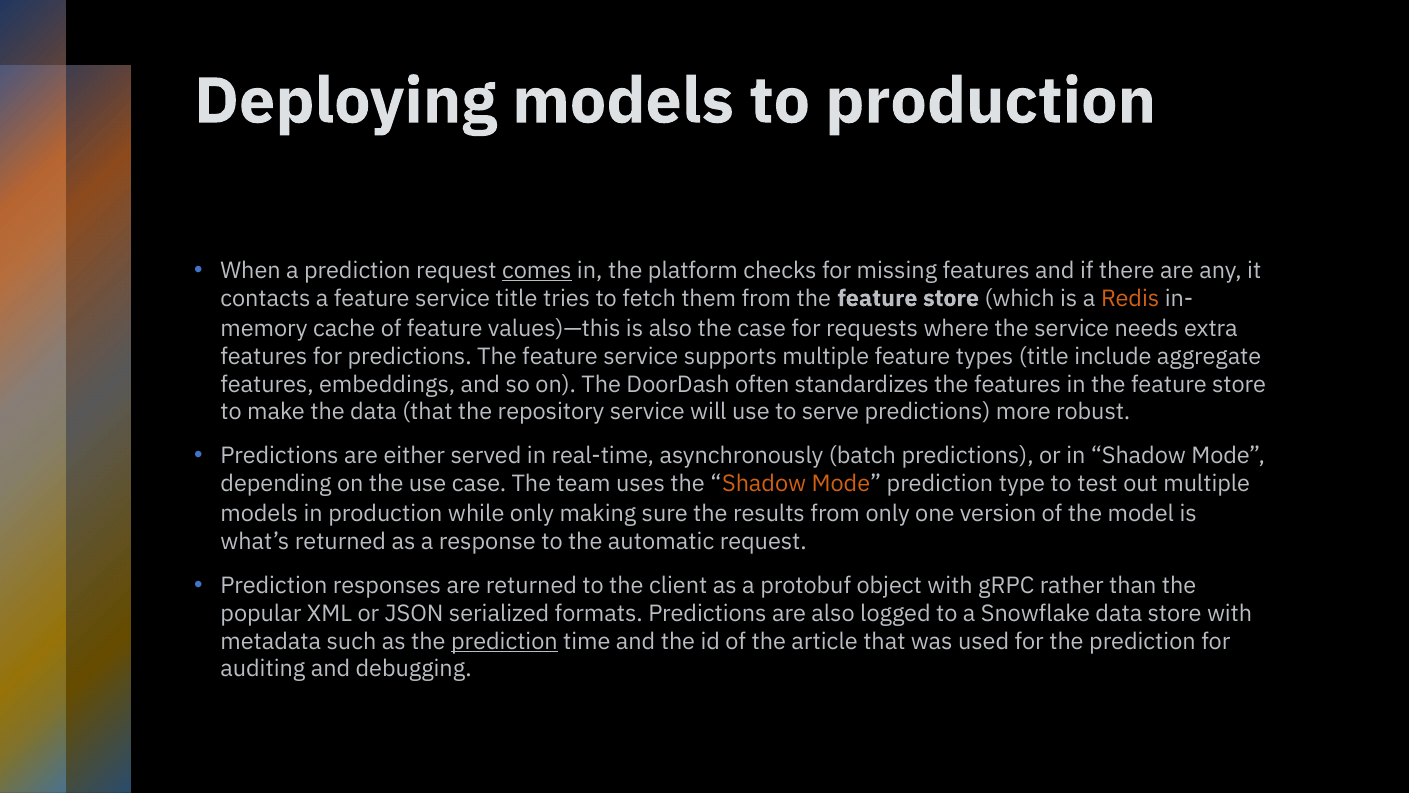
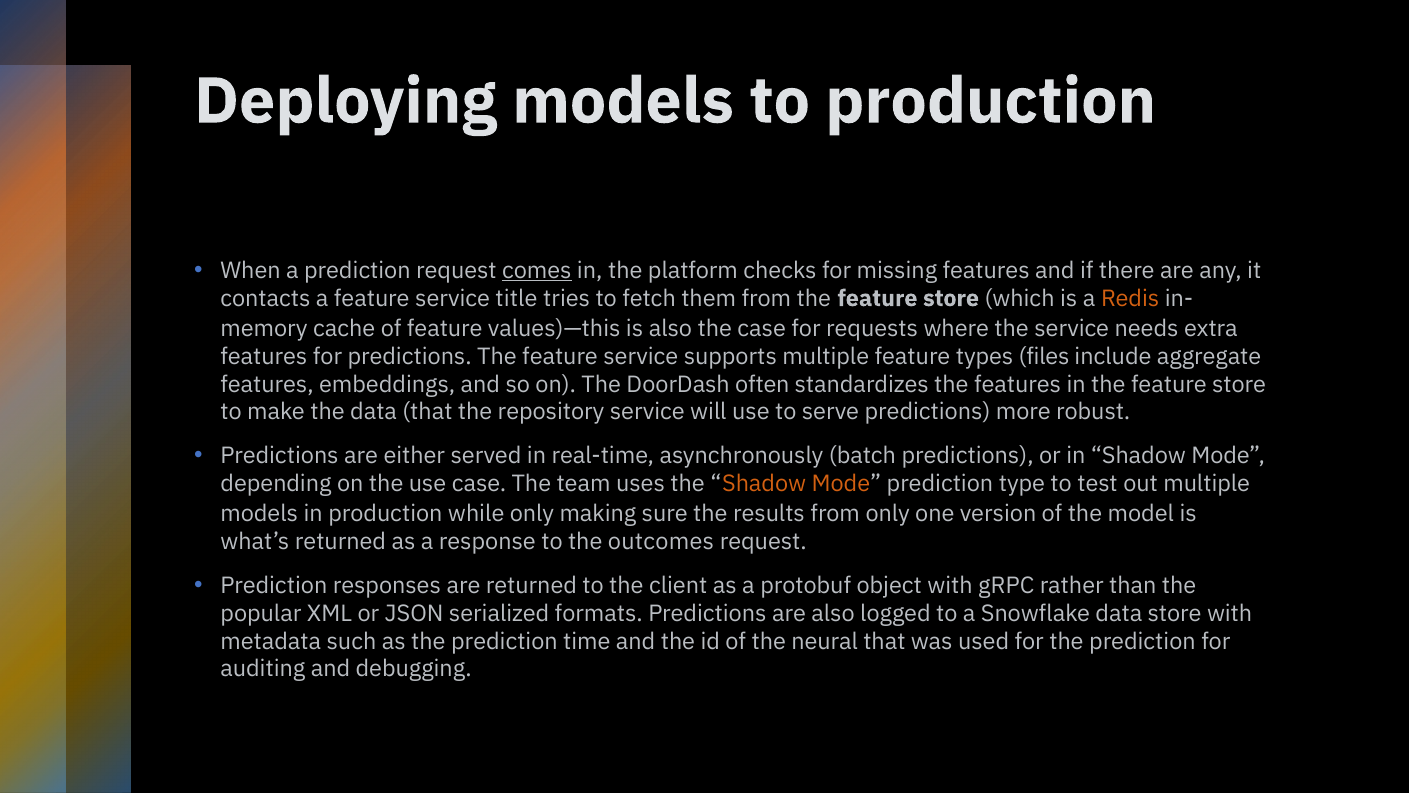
types title: title -> files (1044, 356)
automatic: automatic -> outcomes (661, 542)
prediction underline: present -> none (504, 641)
article: article -> neural (825, 641)
